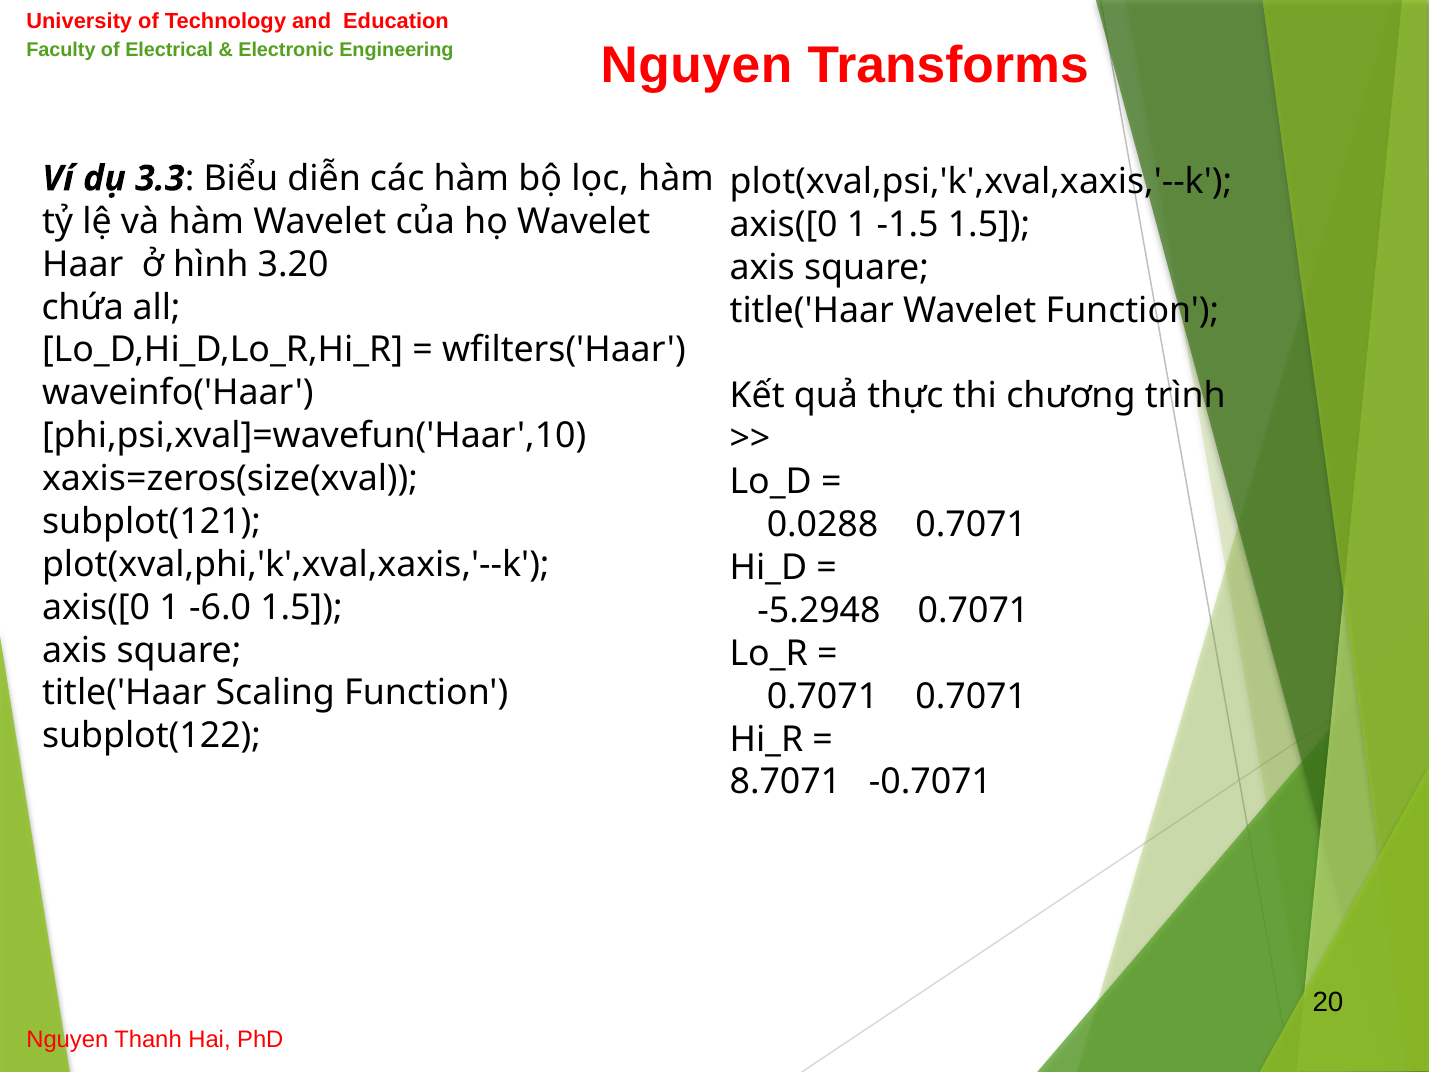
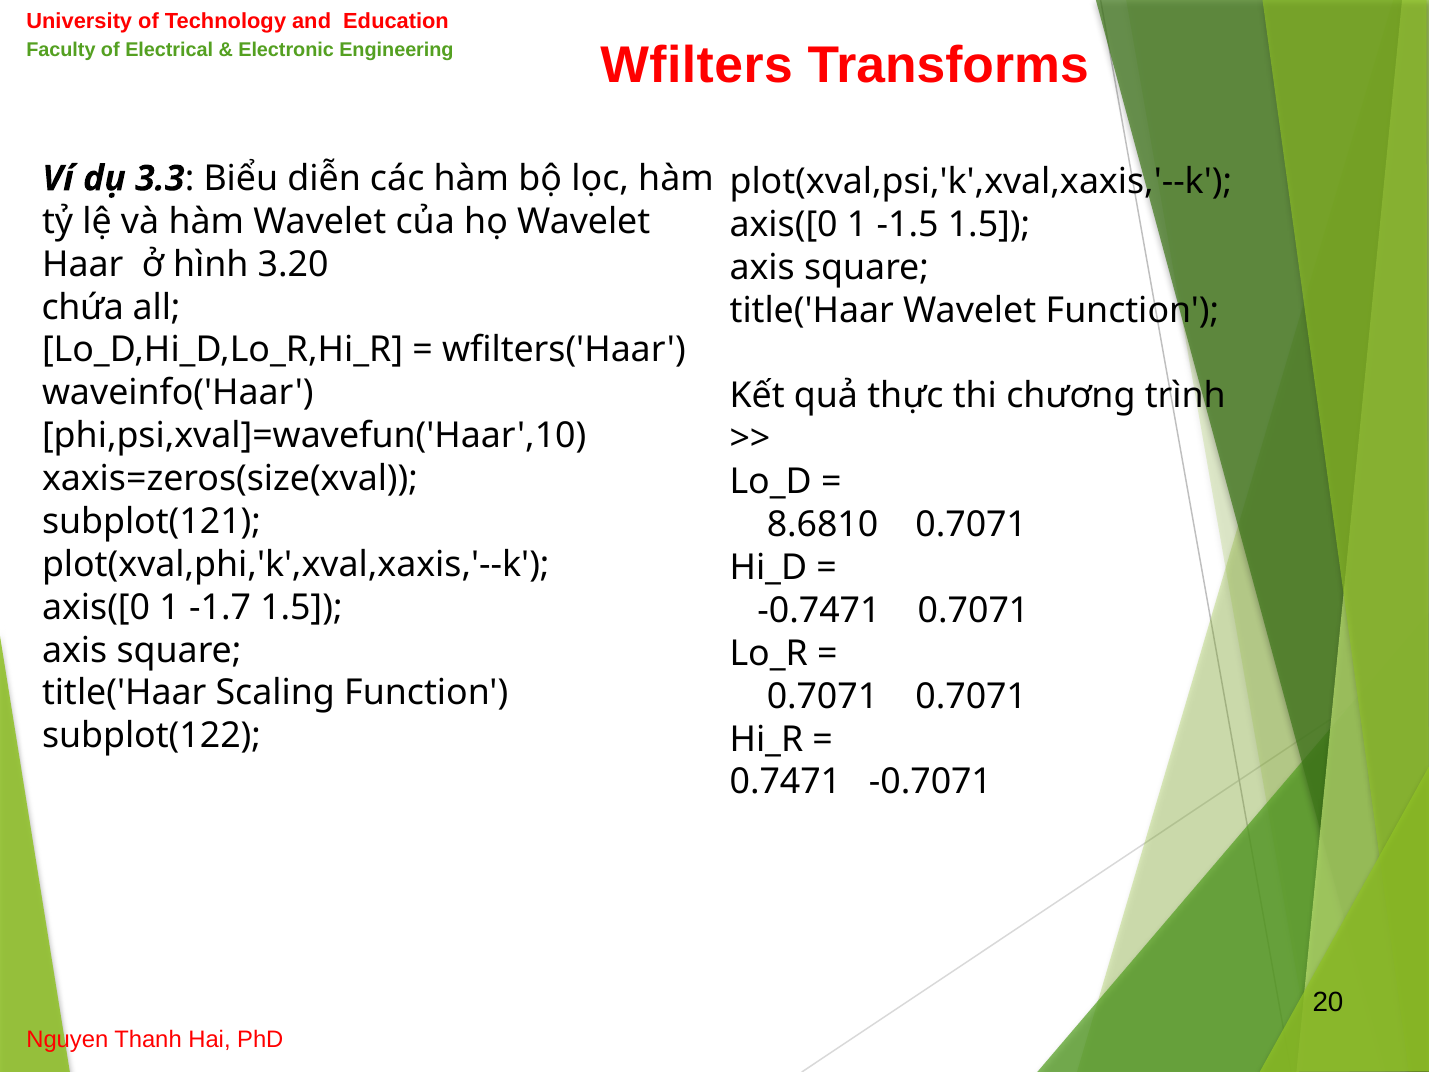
Nguyen: Nguyen -> Wfilters (697, 65)
0.0288: 0.0288 -> 8.6810 (823, 525)
-6.0: -6.0 -> -1.7 (220, 607)
-5.2948: -5.2948 -> -0.7471 (819, 610)
8.7071: 8.7071 -> 0.7471 (785, 782)
